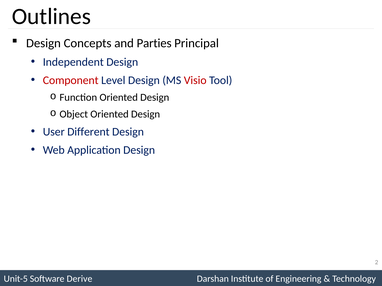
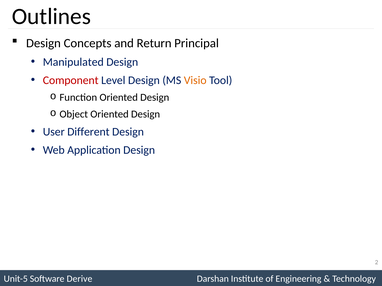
Parties: Parties -> Return (154, 43)
Independent: Independent -> Manipulated (73, 62)
Visio colour: red -> orange (195, 80)
